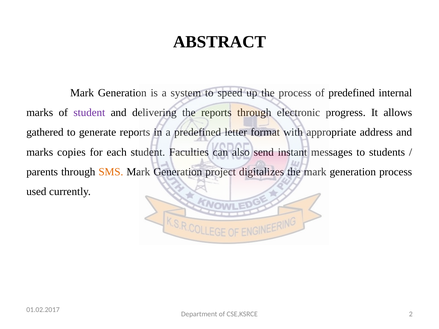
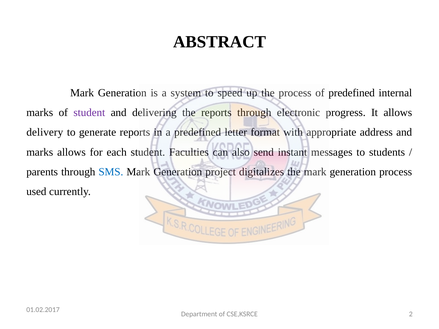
gathered: gathered -> delivery (45, 132)
marks copies: copies -> allows (71, 152)
SMS colour: orange -> blue (111, 172)
